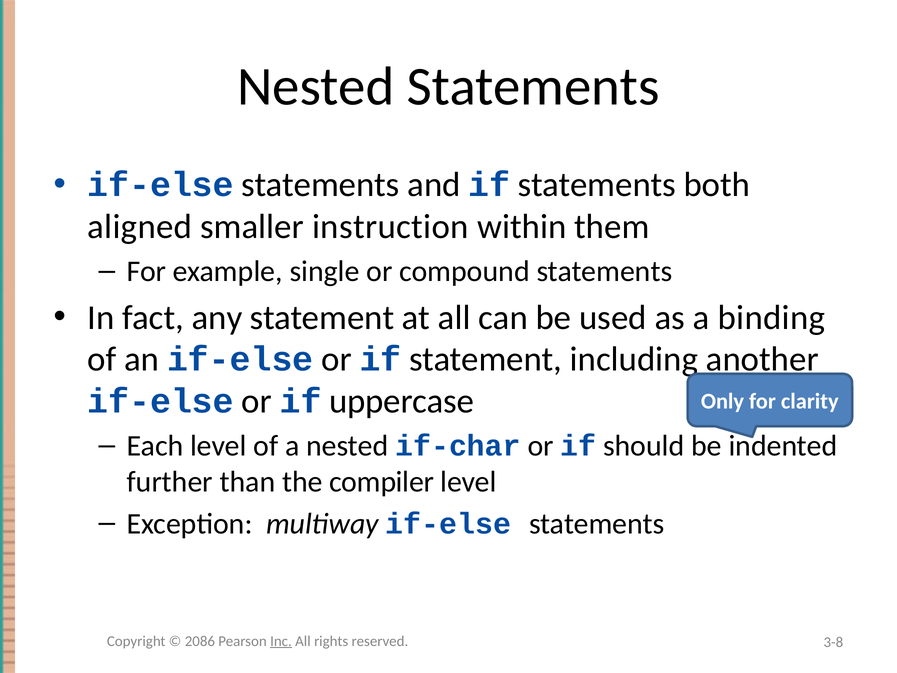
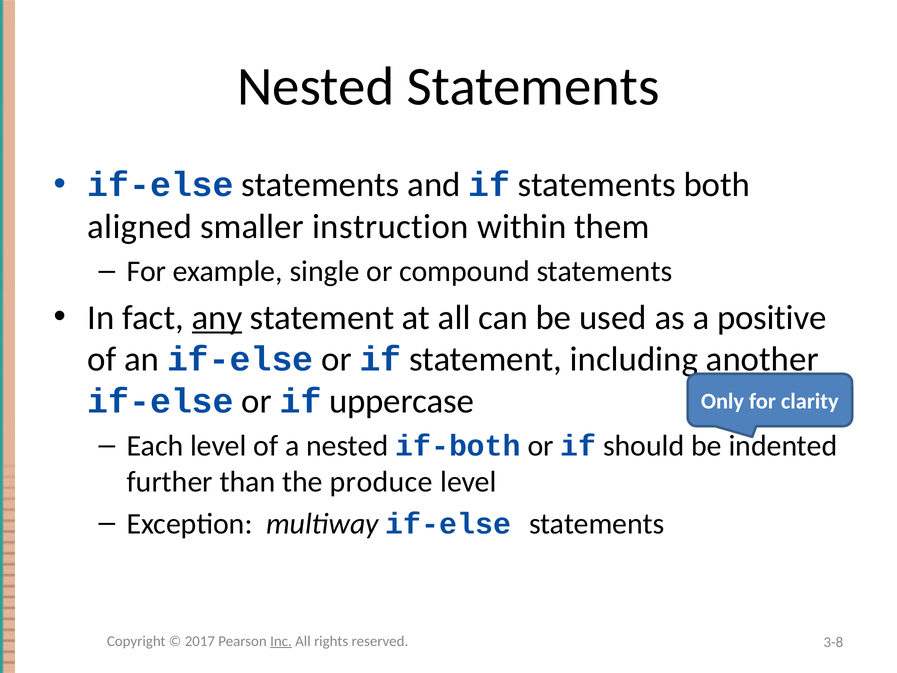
any underline: none -> present (217, 317)
binding: binding -> positive (772, 317)
if-char: if-char -> if-both (458, 446)
compiler: compiler -> produce (381, 482)
2086: 2086 -> 2017 (200, 641)
